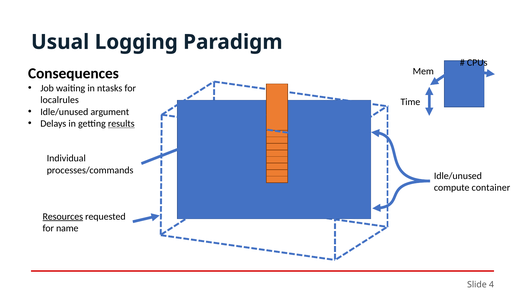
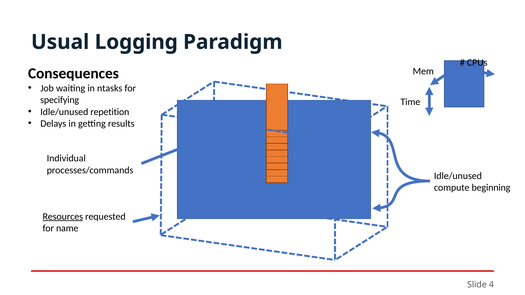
localrules: localrules -> specifying (60, 100)
argument: argument -> repetition (110, 112)
results underline: present -> none (121, 124)
container: container -> beginning (491, 188)
